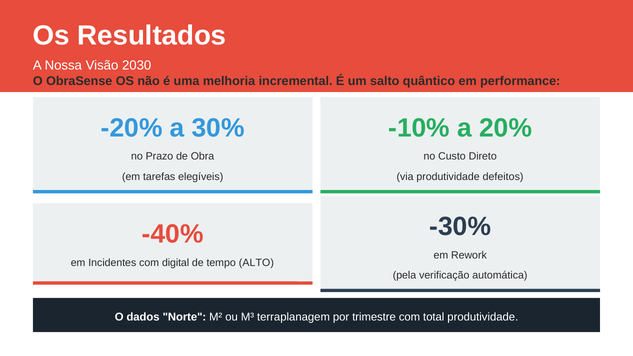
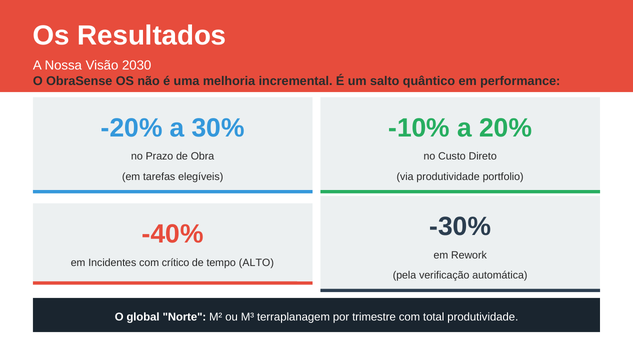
defeitos: defeitos -> portfolio (503, 177)
digital: digital -> crítico (176, 263)
dados: dados -> global (143, 317)
